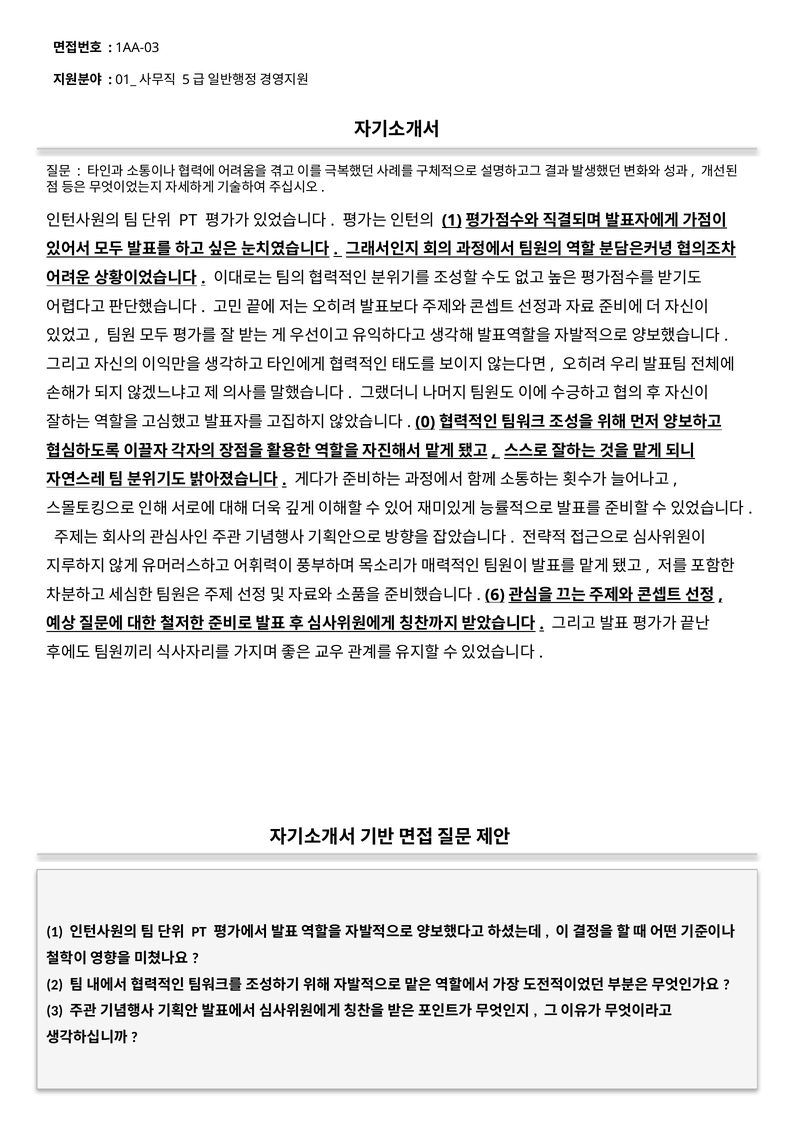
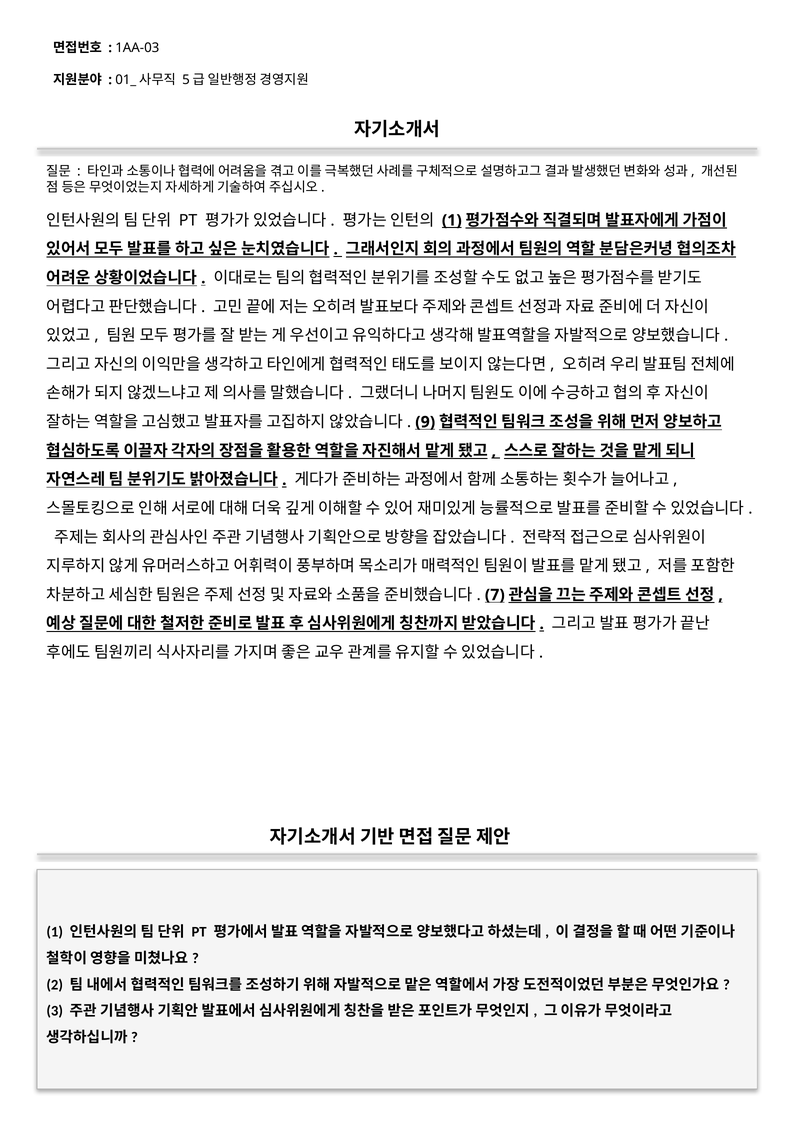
0: 0 -> 9 (425, 422)
6: 6 -> 7 (495, 595)
